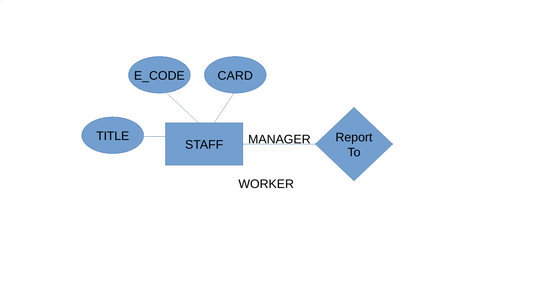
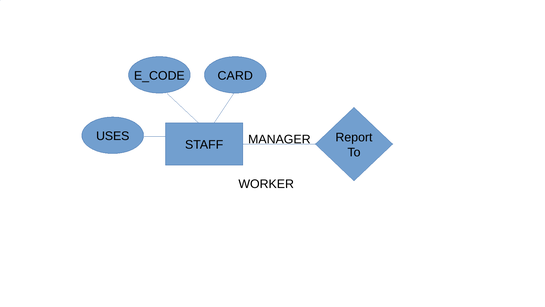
TITLE: TITLE -> USES (113, 136)
